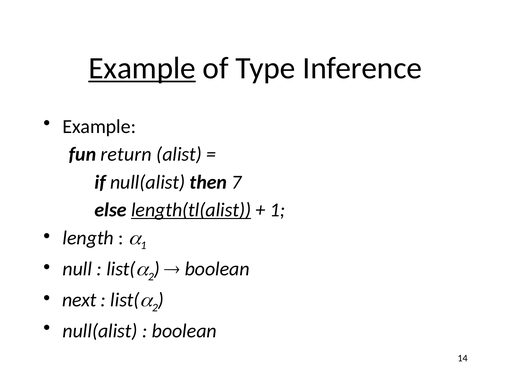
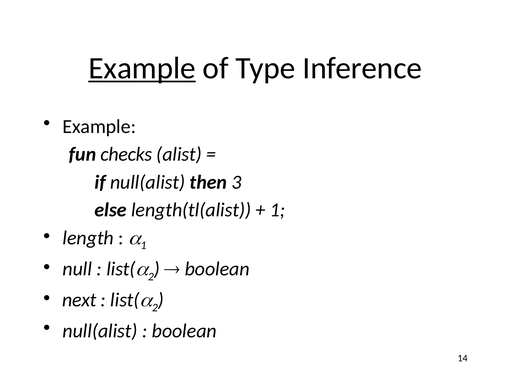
return: return -> checks (126, 154)
7: 7 -> 3 (237, 182)
length(tl(alist underline: present -> none (191, 210)
